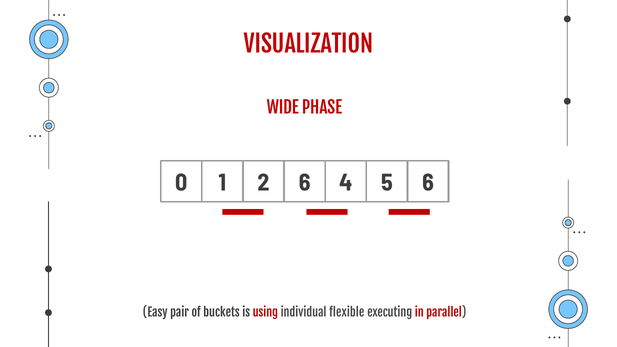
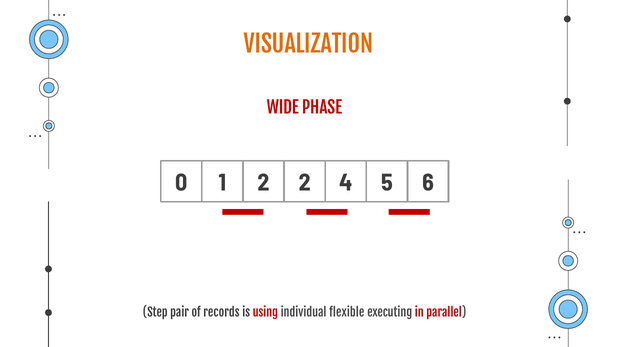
VISUALIZATION colour: red -> orange (309, 45)
2 6: 6 -> 2 (305, 183)
Easy: Easy -> Step (155, 313)
buckets: buckets -> records (221, 313)
